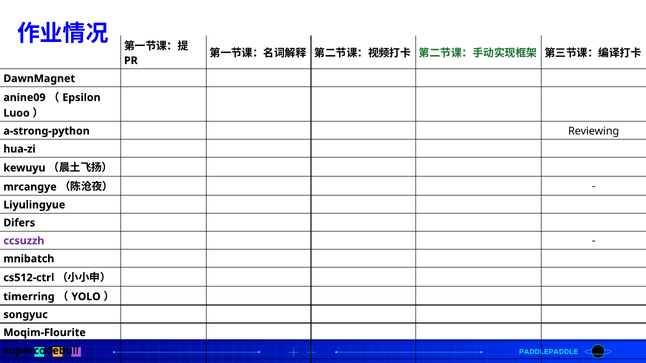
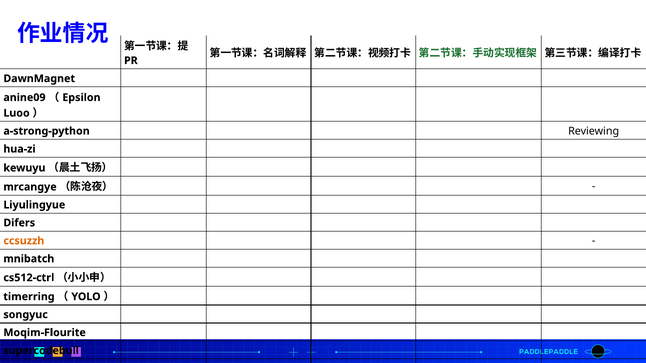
ccsuzzh colour: purple -> orange (24, 241)
